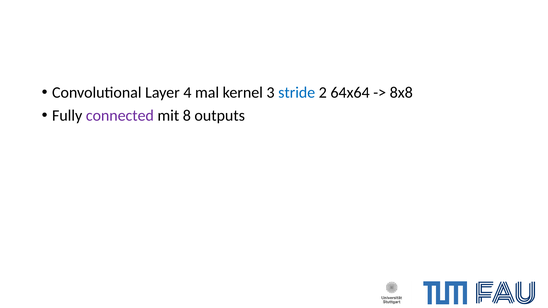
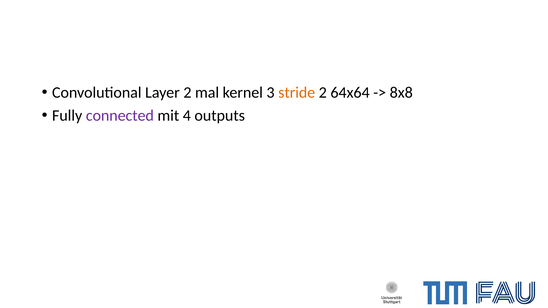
Layer 4: 4 -> 2 (187, 93)
stride colour: blue -> orange (297, 93)
8: 8 -> 4 (187, 116)
